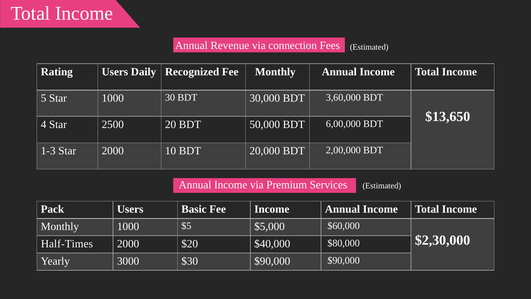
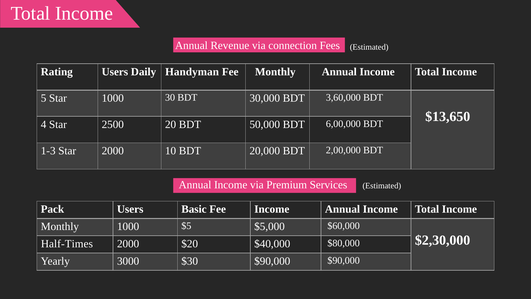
Recognized: Recognized -> Handyman (192, 72)
